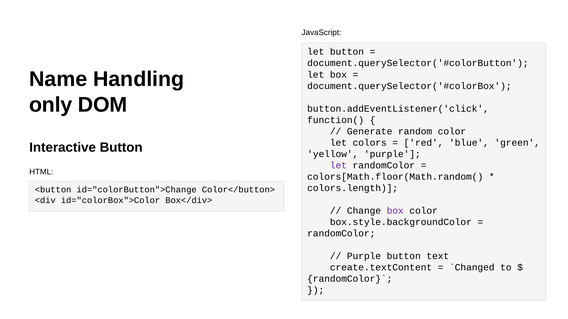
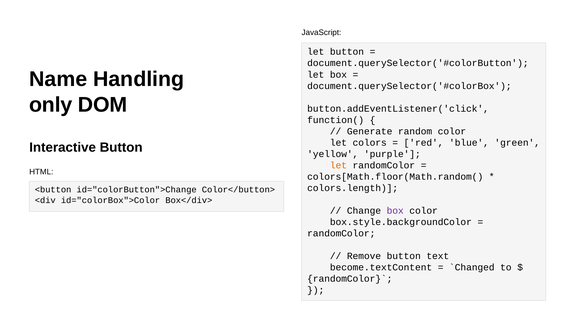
let colour: purple -> orange (338, 166)
Purple: Purple -> Remove (364, 256)
create.textContent: create.textContent -> become.textContent (381, 268)
